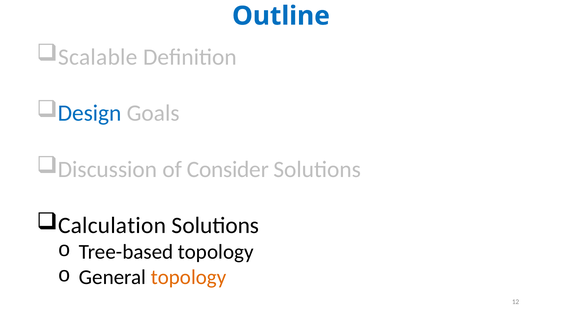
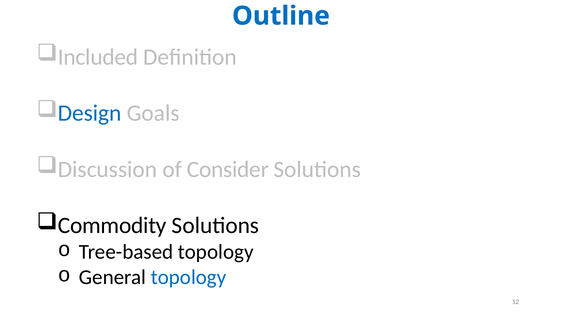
Scalable: Scalable -> Included (98, 57)
Calculation: Calculation -> Commodity (112, 226)
topology colour: orange -> blue (189, 277)
